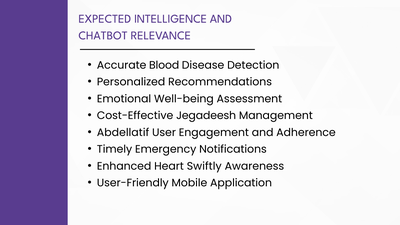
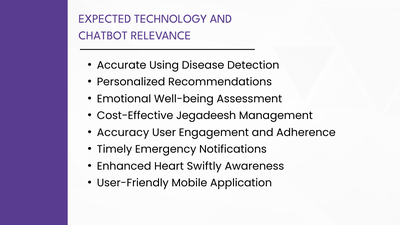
INTELLIGENCE: INTELLIGENCE -> TECHNOLOGY (170, 19)
Blood: Blood -> Using (164, 65)
Abdellatif: Abdellatif -> Accuracy (123, 132)
